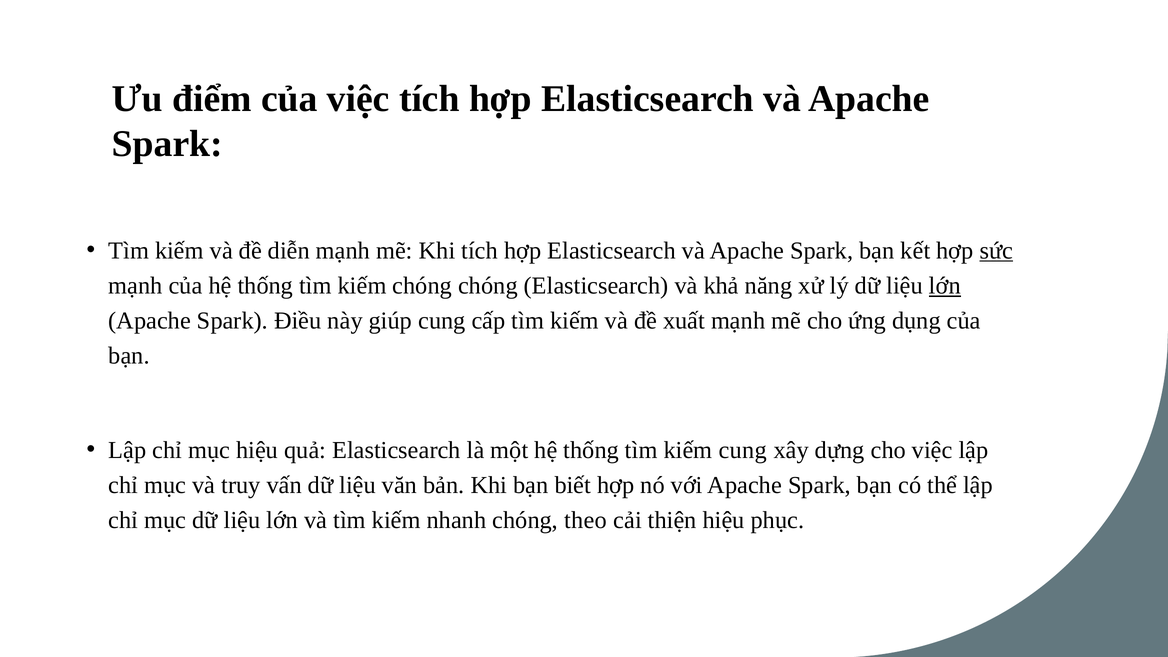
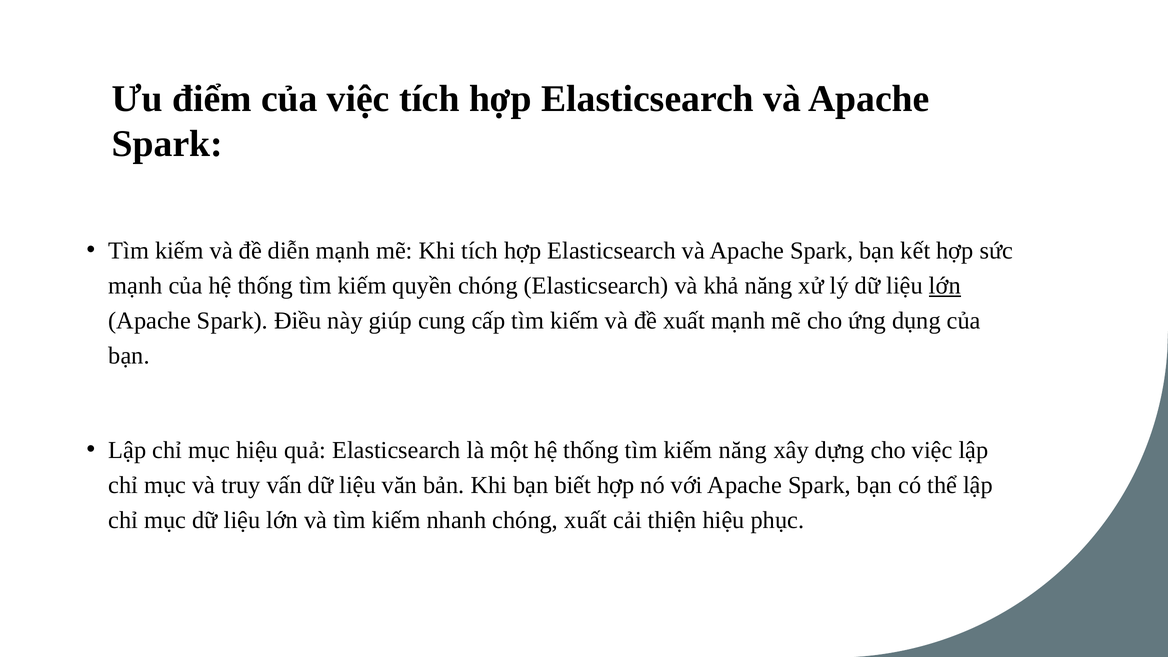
sức underline: present -> none (996, 251)
kiếm chóng: chóng -> quyền (422, 286)
kiếm cung: cung -> năng (743, 450)
chóng theo: theo -> xuất (586, 520)
